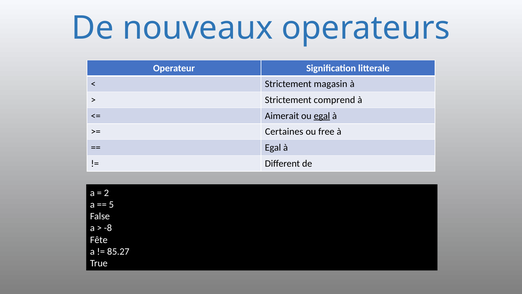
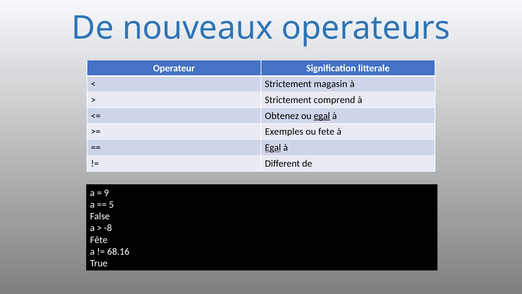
Aimerait: Aimerait -> Obtenez (282, 116)
Certaines: Certaines -> Exemples (284, 132)
free: free -> fete (326, 132)
Egal underline: none -> present (273, 147)
2: 2 -> 9 (106, 193)
85.27: 85.27 -> 68.16 (118, 251)
